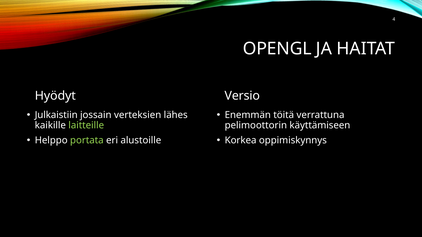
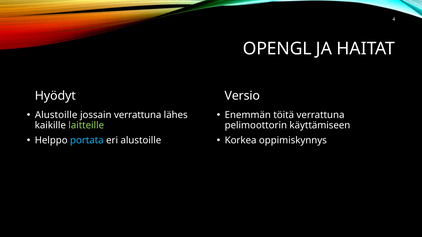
Julkaistiin: Julkaistiin -> Alustoille (56, 115)
jossain verteksien: verteksien -> verrattuna (138, 115)
portata colour: light green -> light blue (87, 140)
